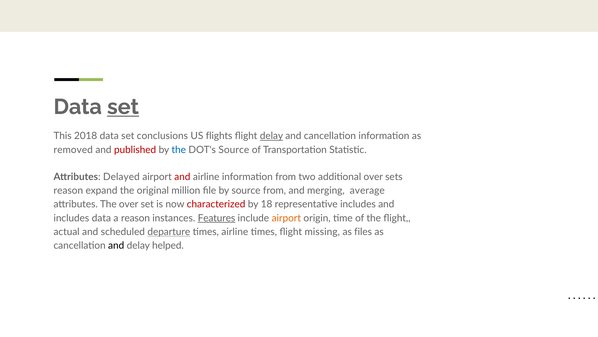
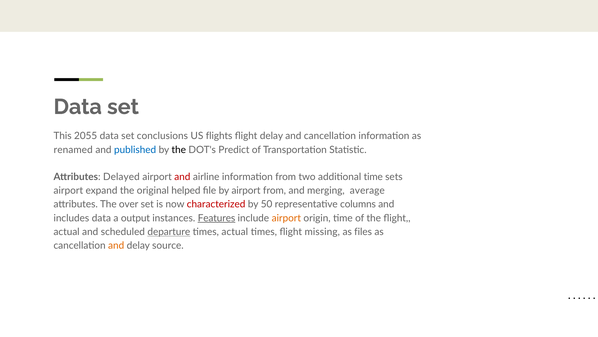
set underline: present -> none (123, 107)
2018: 2018 -> 2055 (86, 136)
delay underline: present -> none (271, 136)
removed: removed -> renamed (73, 149)
published colour: red -> blue (135, 149)
the colour: blue -> black (179, 149)
DOT's Source: Source -> Predict (234, 149)
additional over: over -> time (373, 176)
reason: reason -> airport (68, 190)
million: million -> helped (186, 190)
by source: source -> airport (246, 190)
18: 18 -> 50 (267, 204)
representative includes: includes -> columns (358, 204)
a reason: reason -> output (135, 218)
times airline: airline -> actual (235, 231)
and colour: black -> orange (116, 245)
helped: helped -> source (168, 245)
